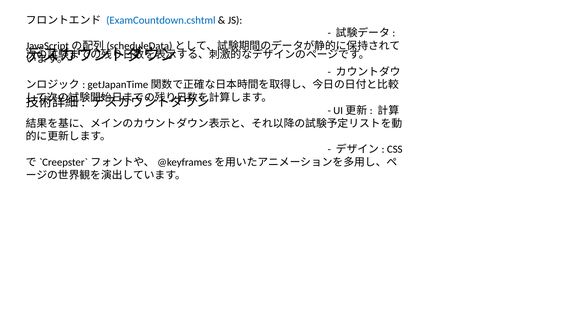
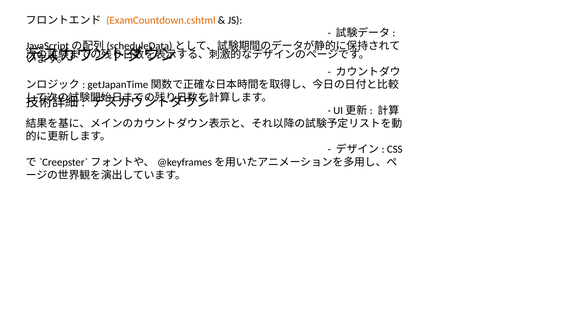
ExamCountdown.cshtml colour: blue -> orange (161, 20)
